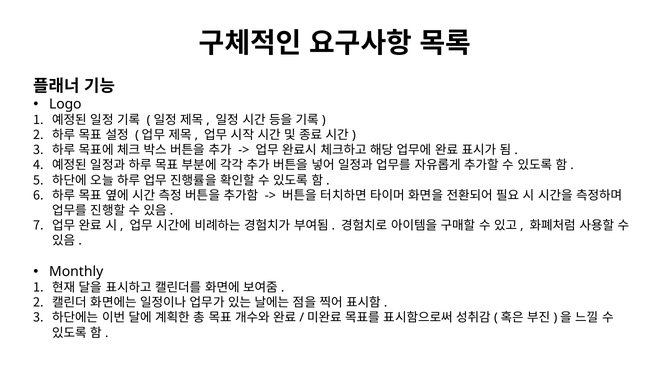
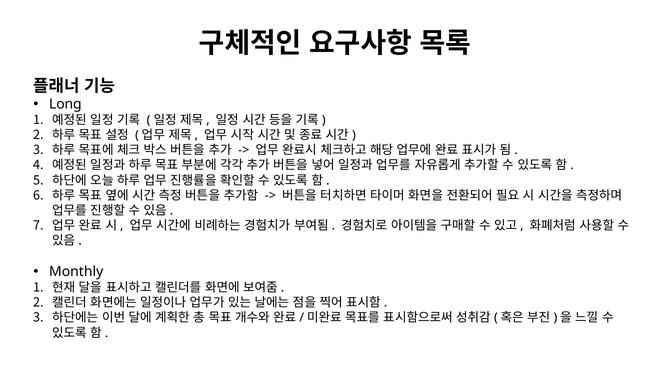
Logo: Logo -> Long (65, 104)
